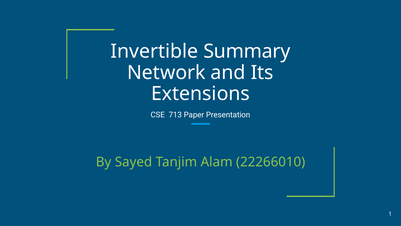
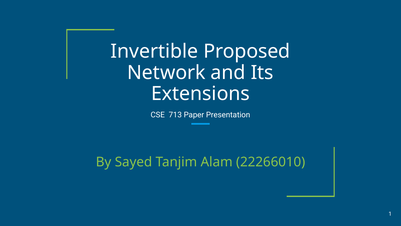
Summary: Summary -> Proposed (247, 51)
